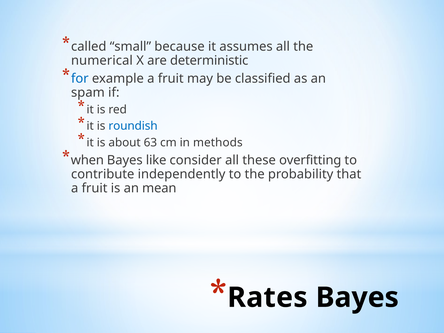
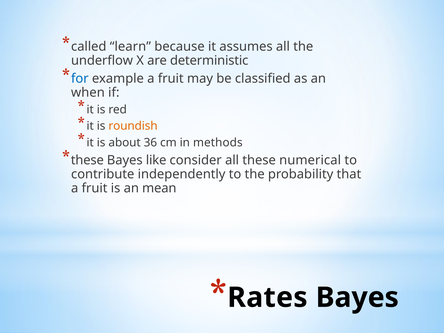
small: small -> learn (130, 46)
numerical: numerical -> underflow (102, 60)
spam: spam -> when (88, 92)
roundish colour: blue -> orange (133, 126)
63: 63 -> 36 (150, 143)
when: when -> these (87, 160)
overfitting: overfitting -> numerical (310, 160)
